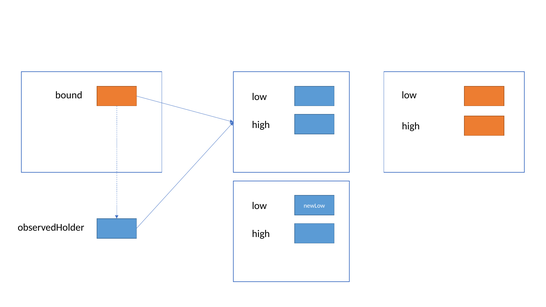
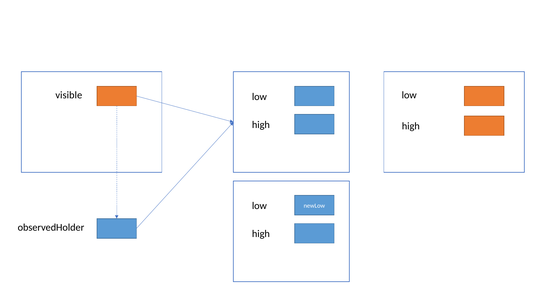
bound: bound -> visible (69, 95)
